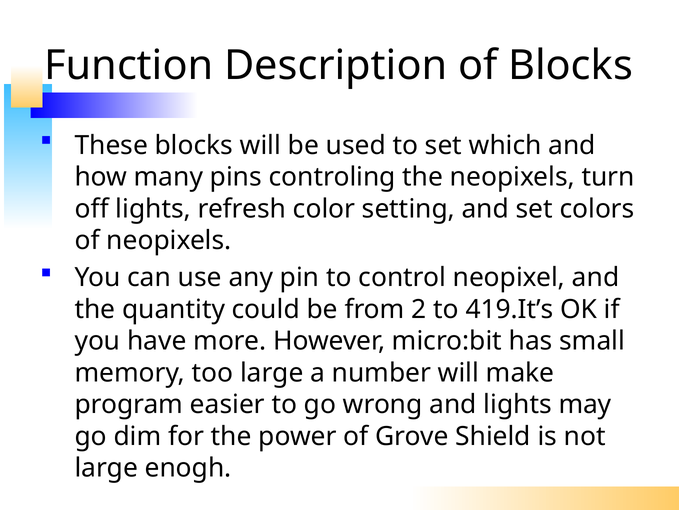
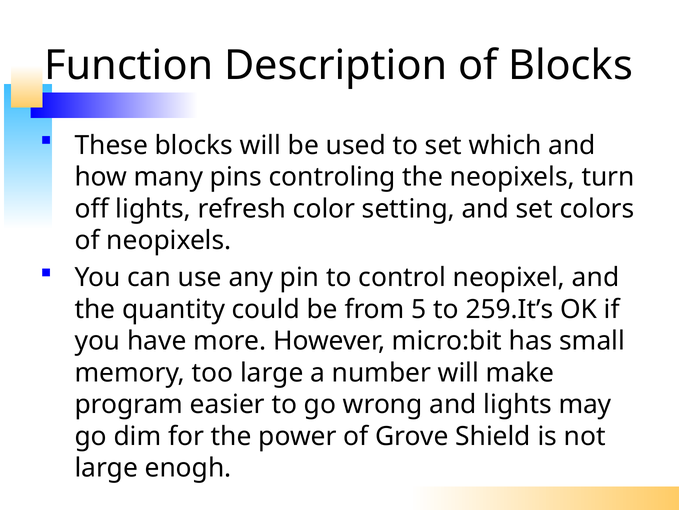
2: 2 -> 5 (419, 309)
419.It’s: 419.It’s -> 259.It’s (509, 309)
